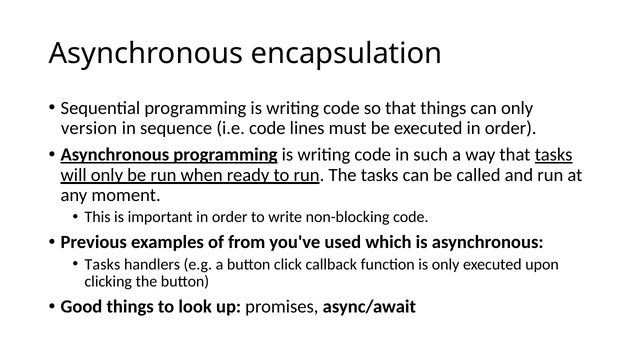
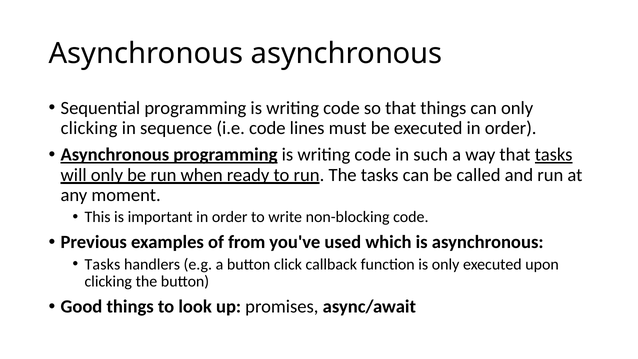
Asynchronous encapsulation: encapsulation -> asynchronous (347, 54)
version: version -> clicking (89, 128)
